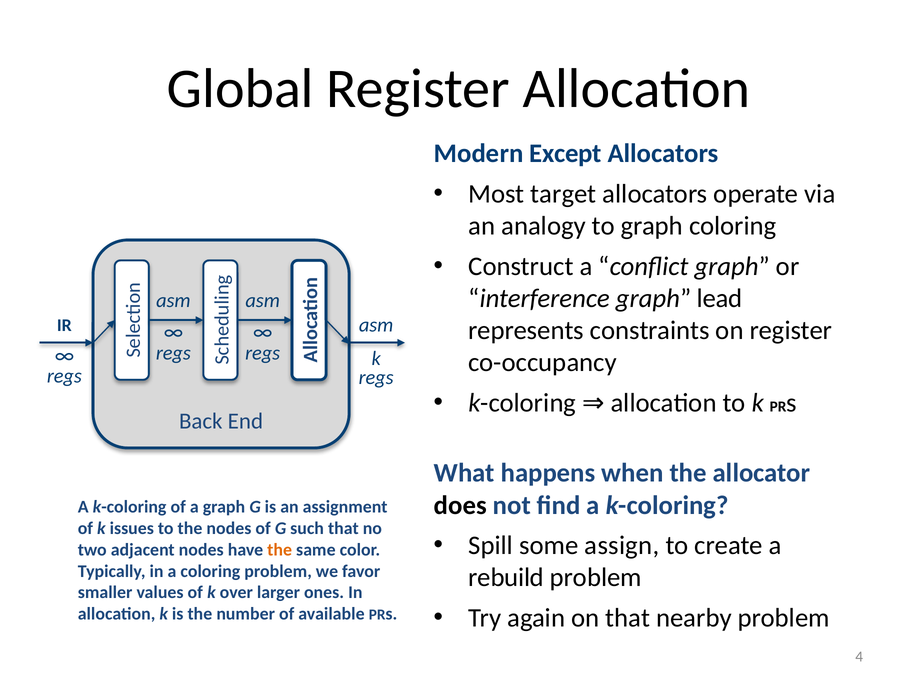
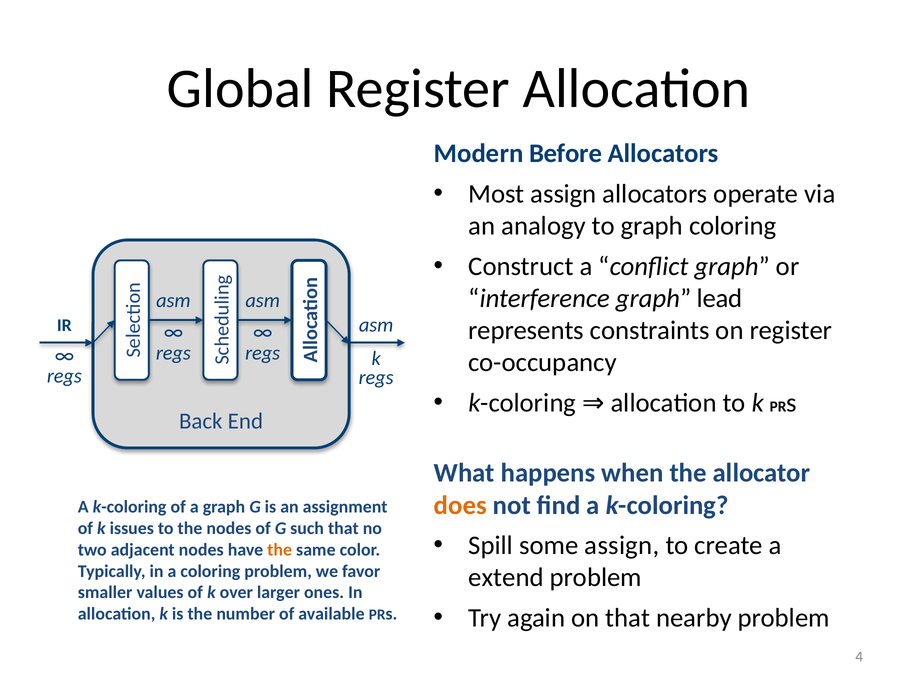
Except: Except -> Before (566, 154)
Most target: target -> assign (563, 194)
does colour: black -> orange (460, 506)
rebuild: rebuild -> extend (506, 578)
